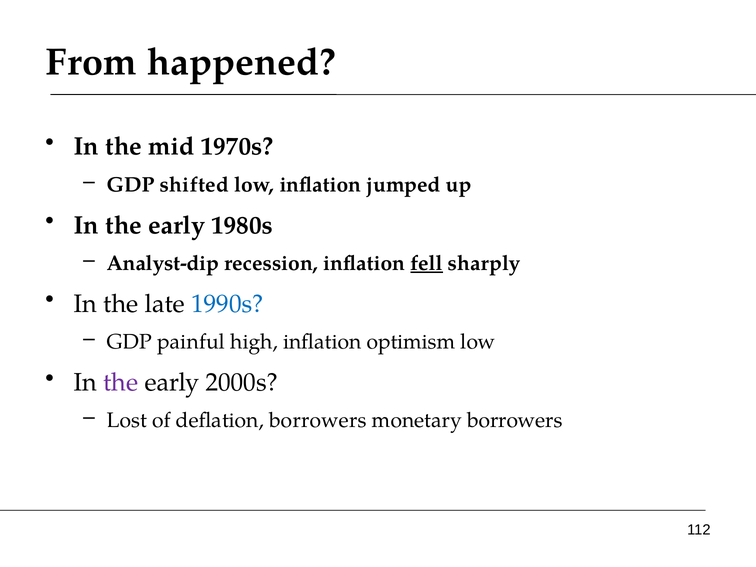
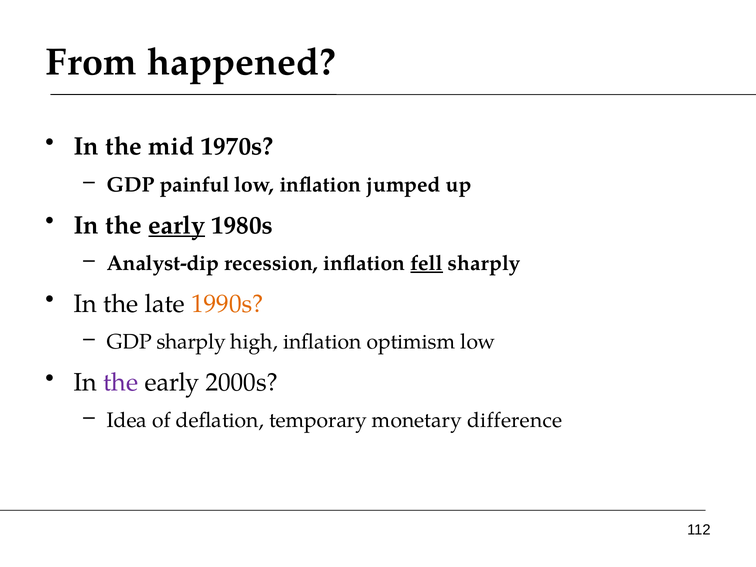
shifted: shifted -> painful (195, 185)
early underline: none -> present (177, 225)
1990s colour: blue -> orange (227, 304)
GDP painful: painful -> sharply (191, 342)
Lost: Lost -> Idea (127, 420)
deflation borrowers: borrowers -> temporary (318, 420)
monetary borrowers: borrowers -> difference (515, 420)
